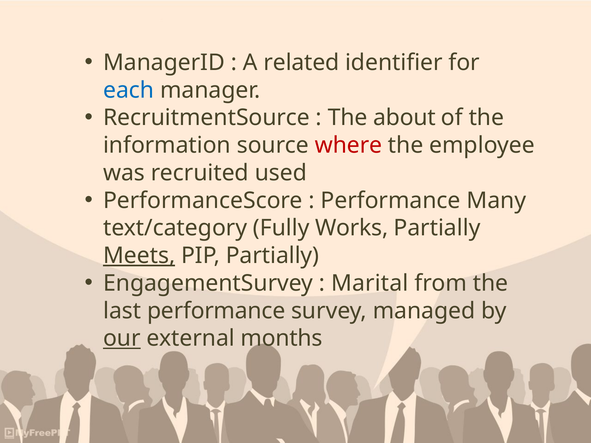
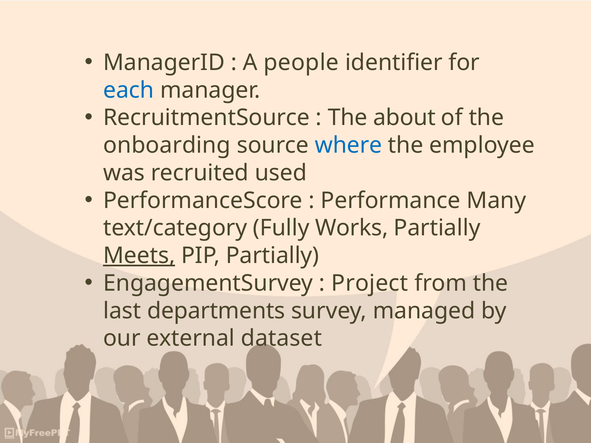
related: related -> people (301, 63)
information: information -> onboarding (167, 145)
where colour: red -> blue (348, 145)
Marital: Marital -> Project (370, 283)
last performance: performance -> departments (216, 311)
our underline: present -> none (122, 339)
months: months -> dataset (281, 339)
